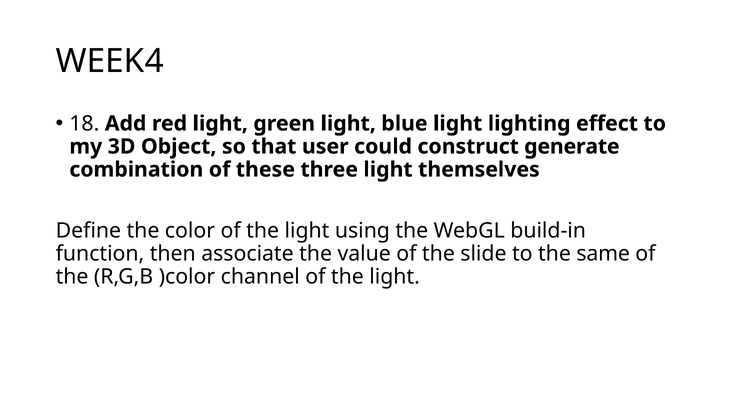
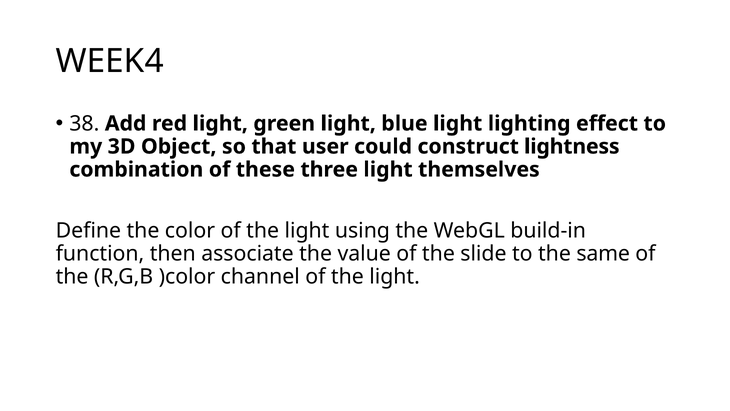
18: 18 -> 38 (84, 123)
generate: generate -> lightness (572, 146)
